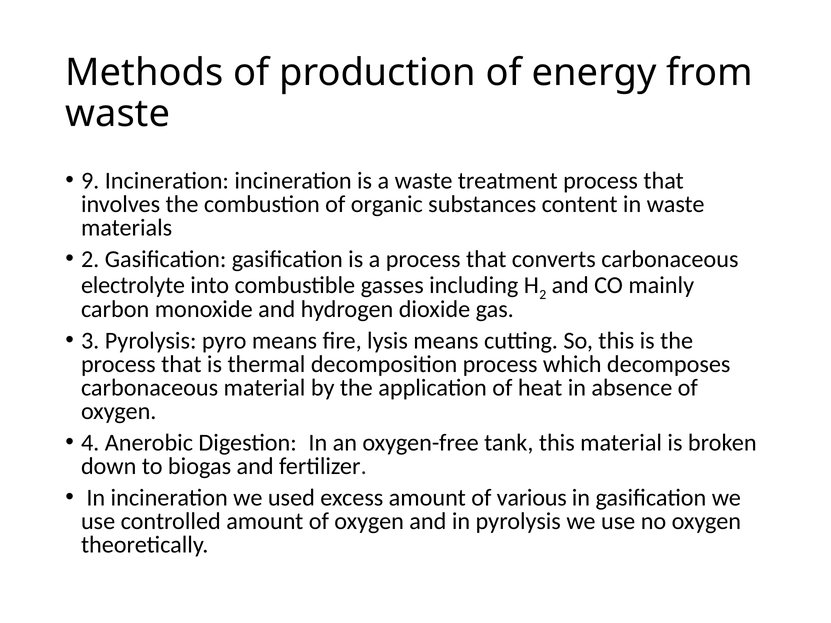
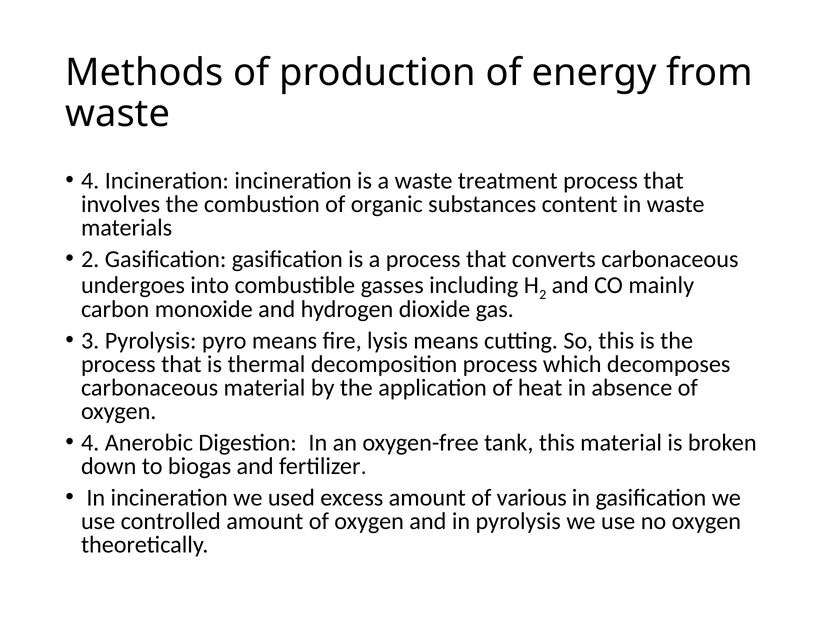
9: 9 -> 4 (90, 181)
electrolyte: electrolyte -> undergoes (133, 285)
